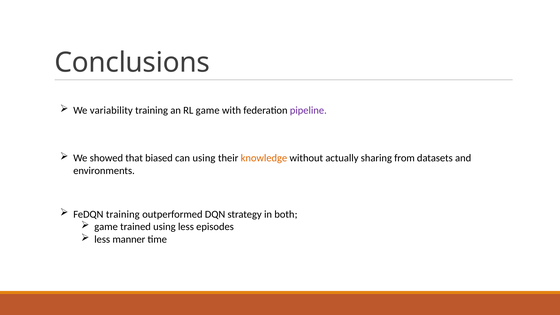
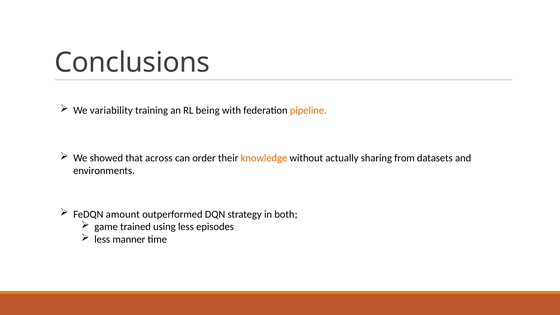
RL game: game -> being (208, 110)
pipeline colour: purple -> orange (308, 110)
biased: biased -> across (159, 158)
can using: using -> order (204, 158)
FeDQN training: training -> amount (123, 214)
